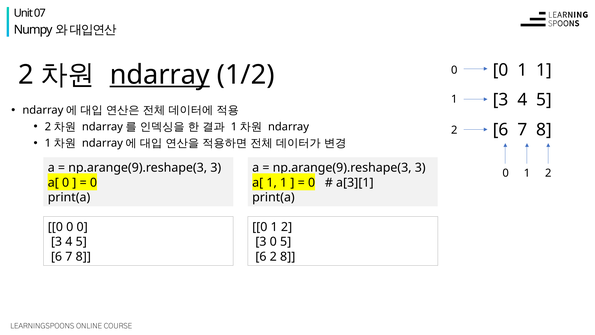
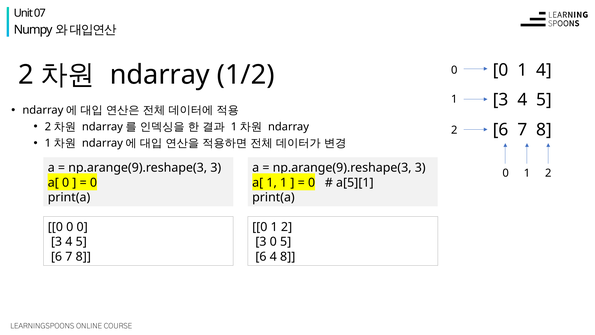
0 1 1: 1 -> 4 (544, 70)
ndarray underline: present -> none (160, 75)
a[3][1: a[3][1 -> a[5][1 (355, 182)
6 2: 2 -> 4 (273, 256)
